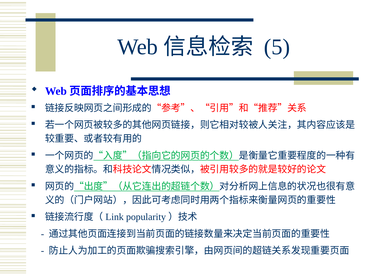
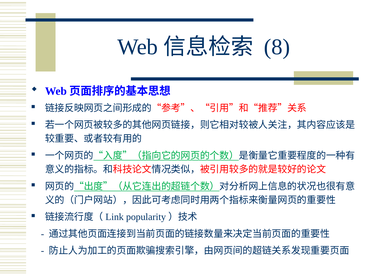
5: 5 -> 8 (277, 47)
